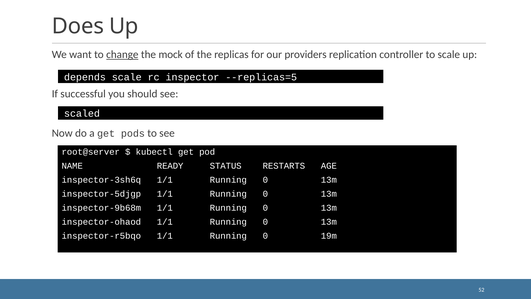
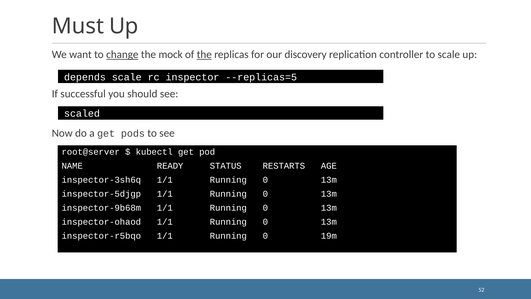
Does: Does -> Must (78, 26)
the underline: none -> present (204, 54)
providers: providers -> discovery (306, 54)
